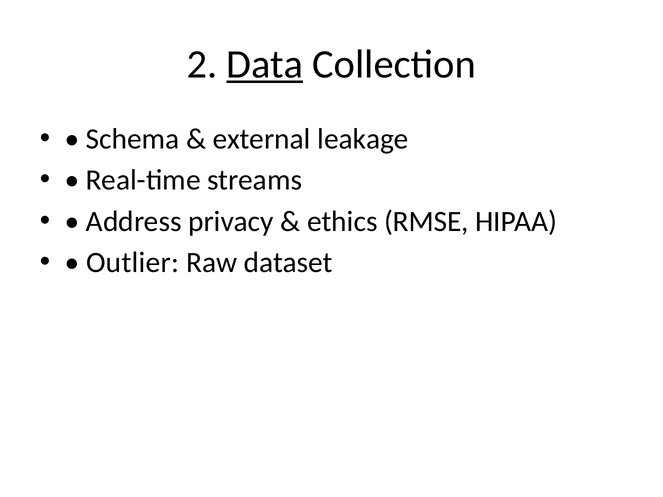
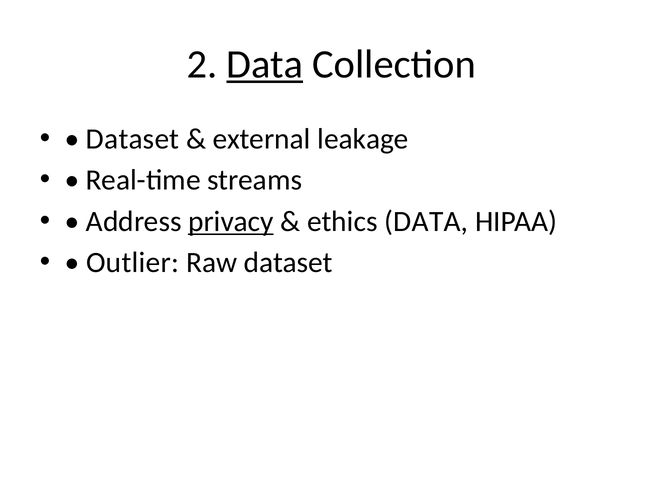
Schema: Schema -> Dataset (133, 139)
privacy underline: none -> present (231, 222)
ethics RMSE: RMSE -> DATA (426, 222)
